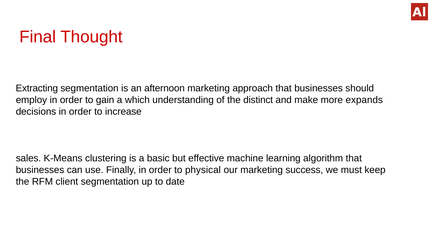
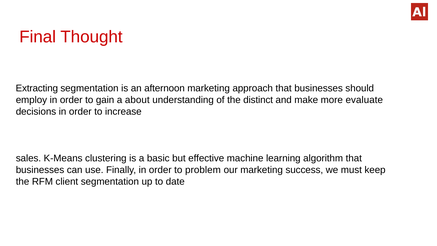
which: which -> about (137, 100)
expands: expands -> evaluate (364, 100)
physical: physical -> problem (203, 170)
